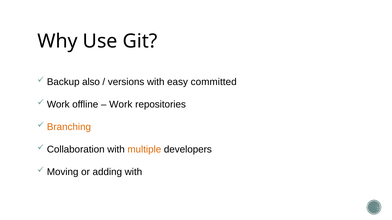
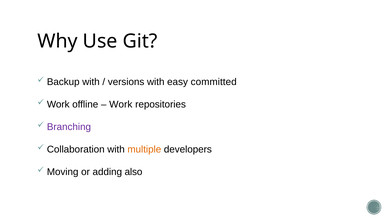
Backup also: also -> with (91, 82)
Branching colour: orange -> purple (69, 127)
adding with: with -> also (133, 172)
